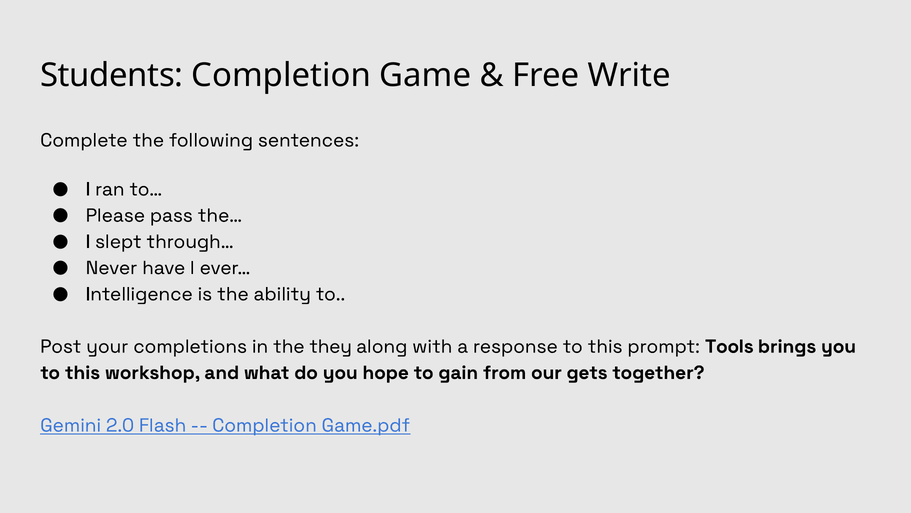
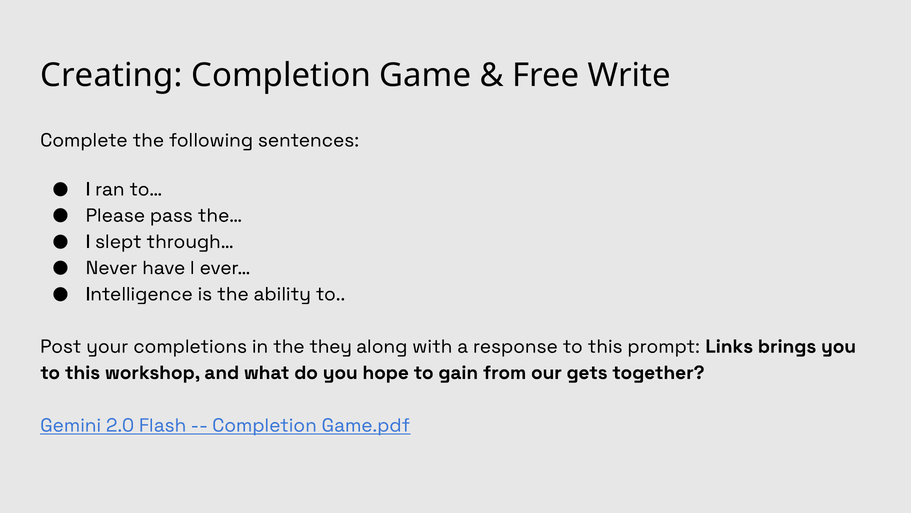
Students: Students -> Creating (111, 75)
Tools: Tools -> Links (729, 346)
